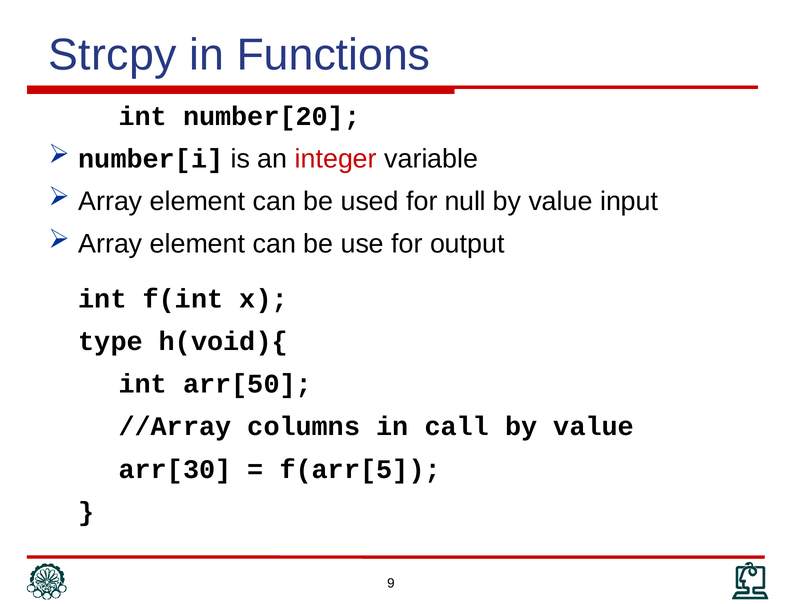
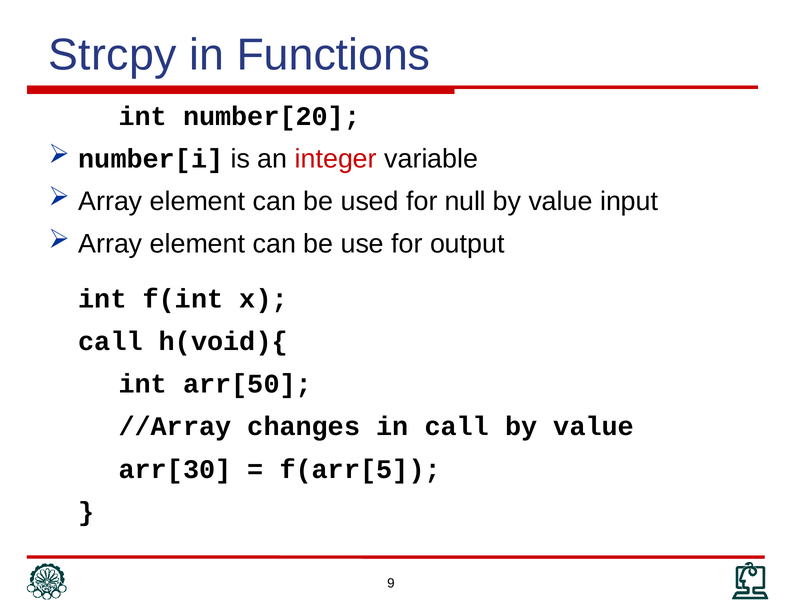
type: type -> call (111, 341)
columns: columns -> changes (304, 426)
